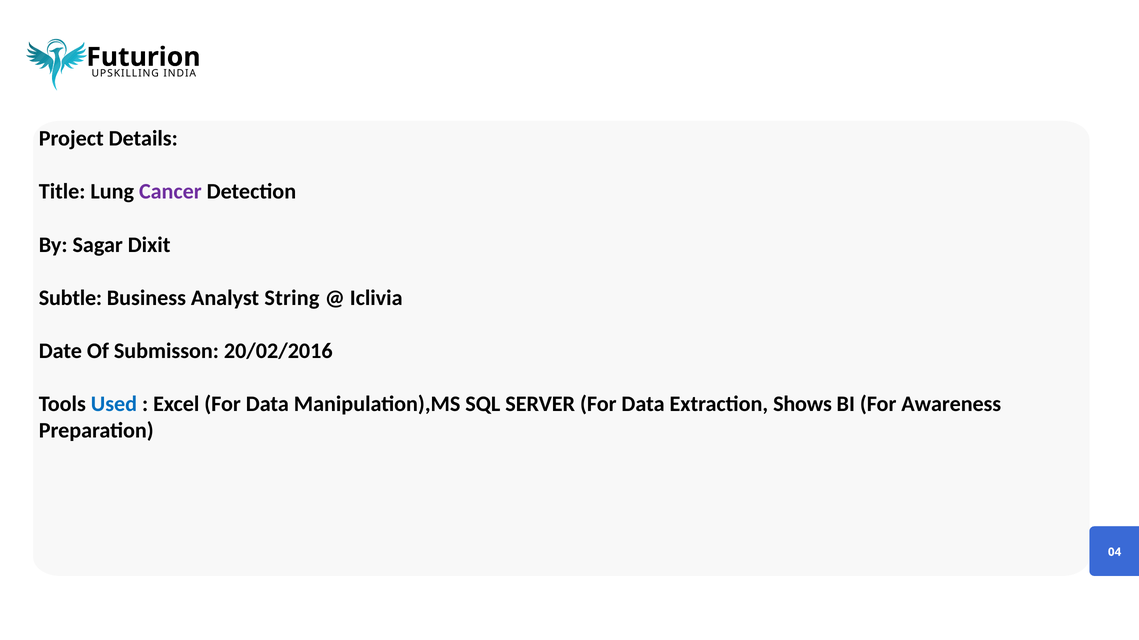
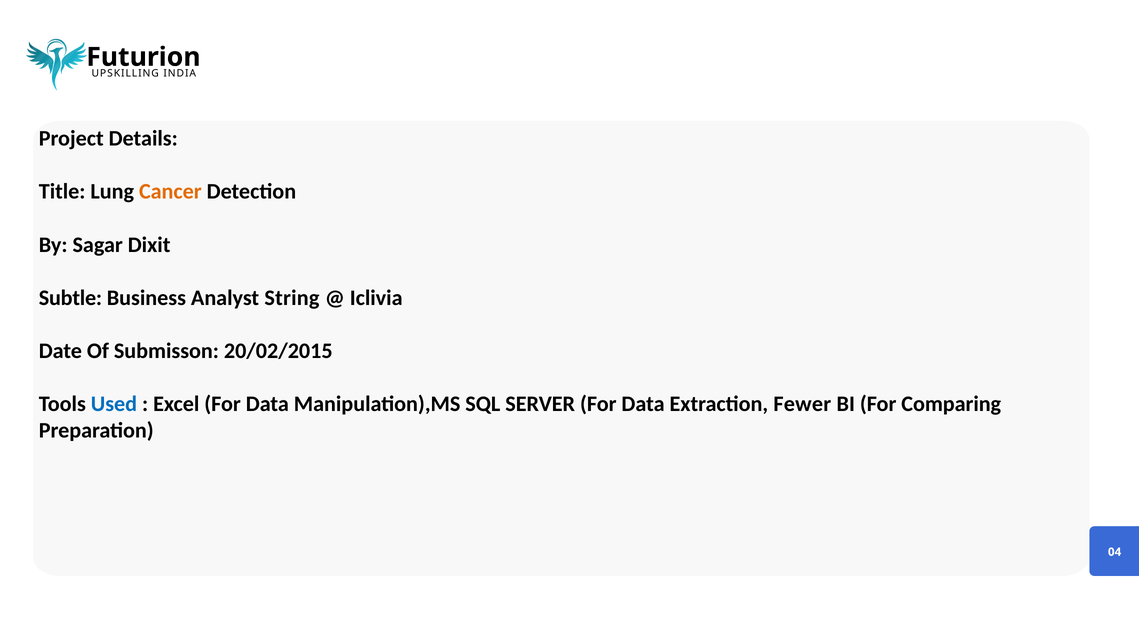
Cancer colour: purple -> orange (170, 192)
20/02/2016: 20/02/2016 -> 20/02/2015 (278, 351)
Shows: Shows -> Fewer (802, 405)
Awareness: Awareness -> Comparing (951, 405)
